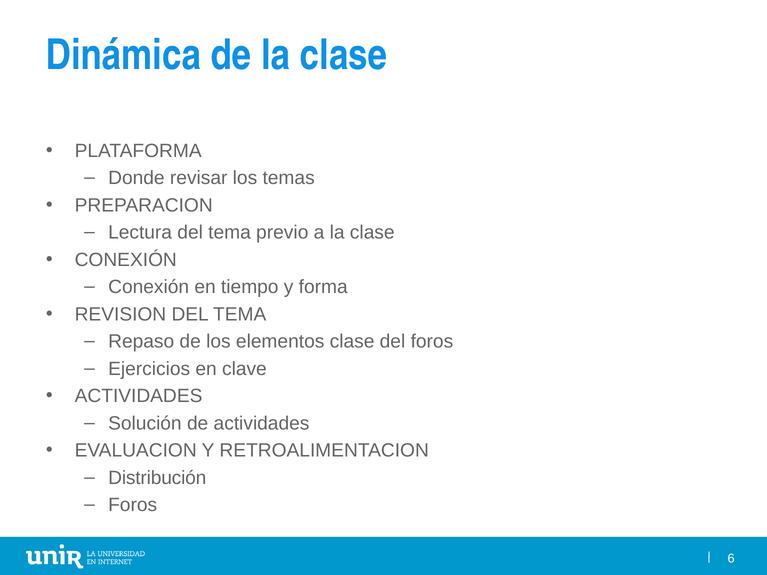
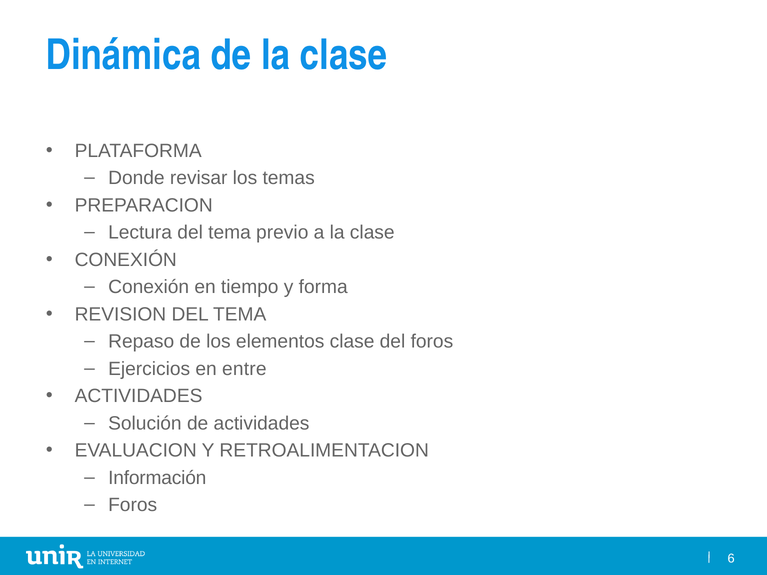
clave: clave -> entre (244, 369)
Distribución: Distribución -> Información (157, 478)
